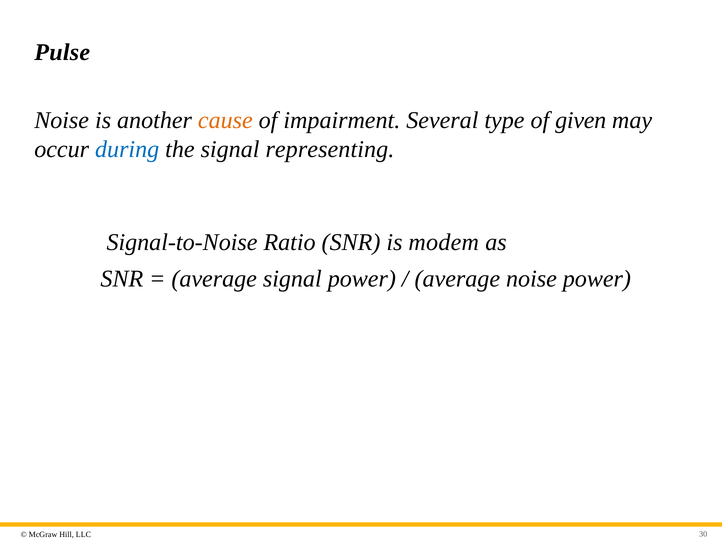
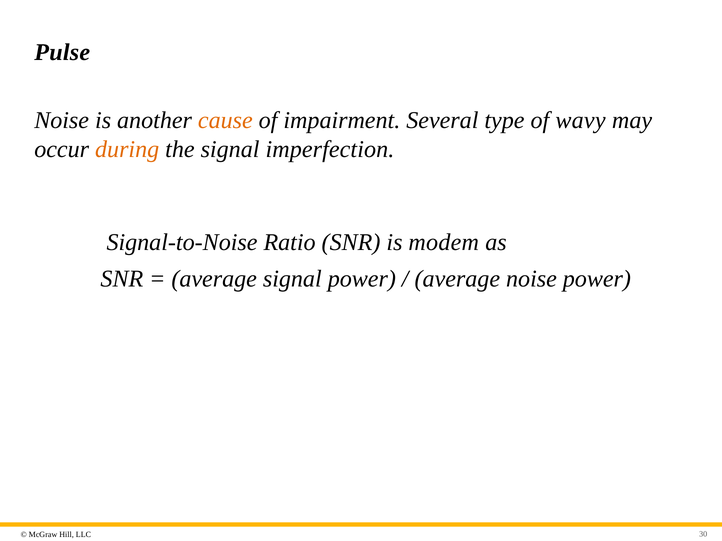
given: given -> wavy (580, 121)
during colour: blue -> orange (127, 149)
representing: representing -> imperfection (330, 149)
